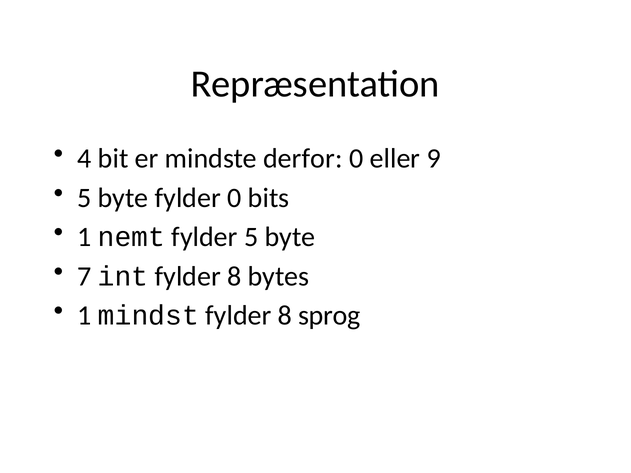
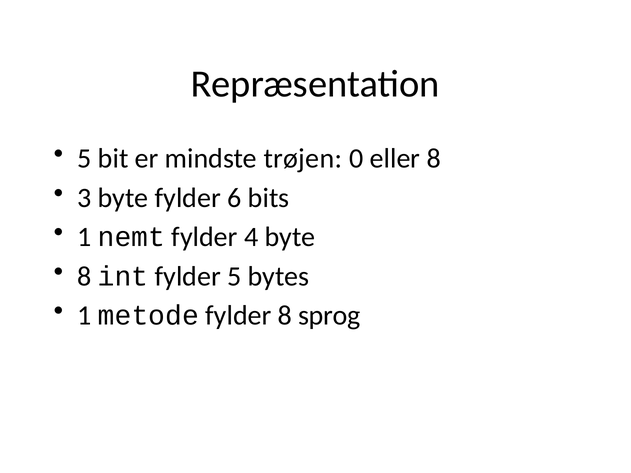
4: 4 -> 5 (84, 159)
derfor: derfor -> trøjen (303, 159)
eller 9: 9 -> 8 (434, 159)
5: 5 -> 3 (84, 198)
fylder 0: 0 -> 6 (234, 198)
fylder 5: 5 -> 4 (251, 237)
7: 7 -> 8 (84, 276)
int fylder 8: 8 -> 5 (234, 276)
mindst: mindst -> metode (148, 316)
